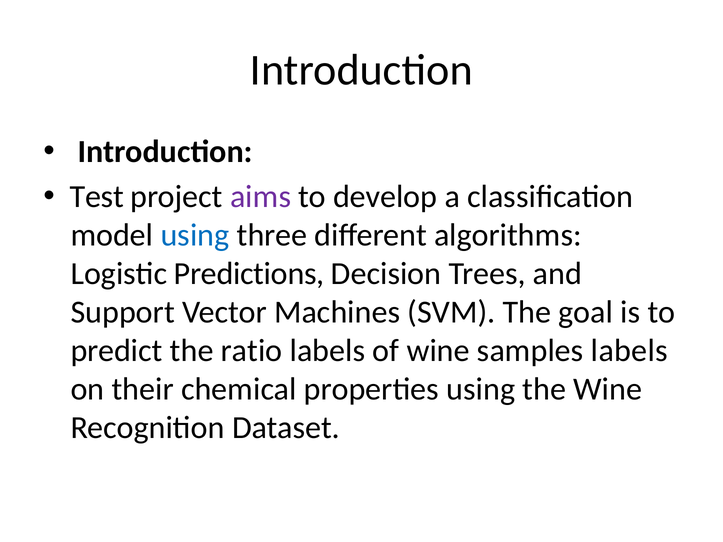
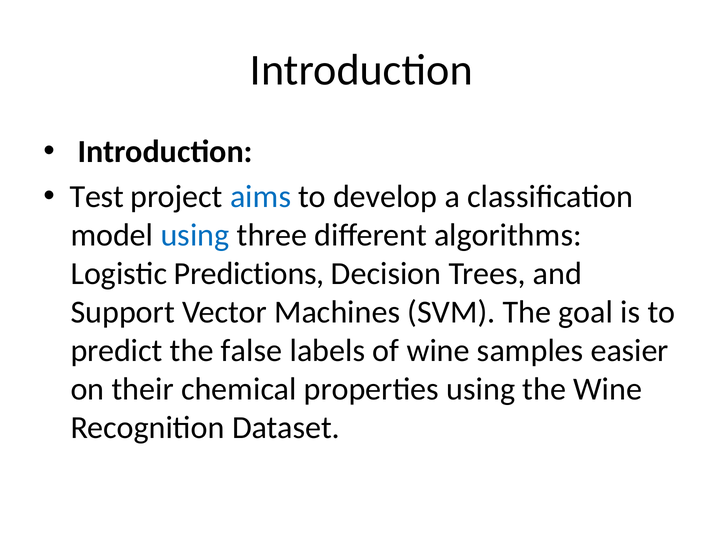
aims colour: purple -> blue (261, 197)
ratio: ratio -> false (252, 351)
samples labels: labels -> easier (630, 351)
